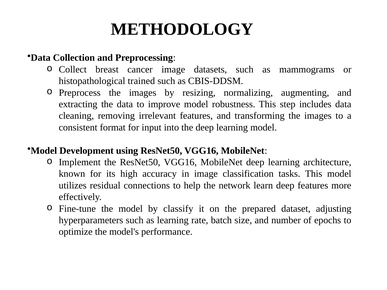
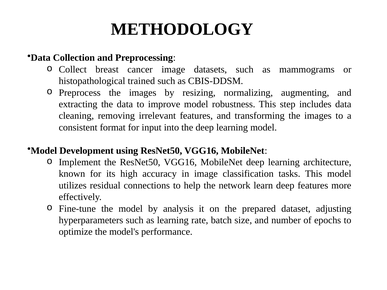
classify: classify -> analysis (178, 209)
